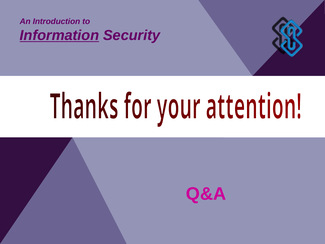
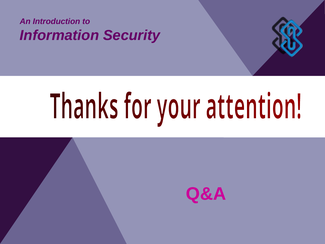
Information underline: present -> none (59, 35)
